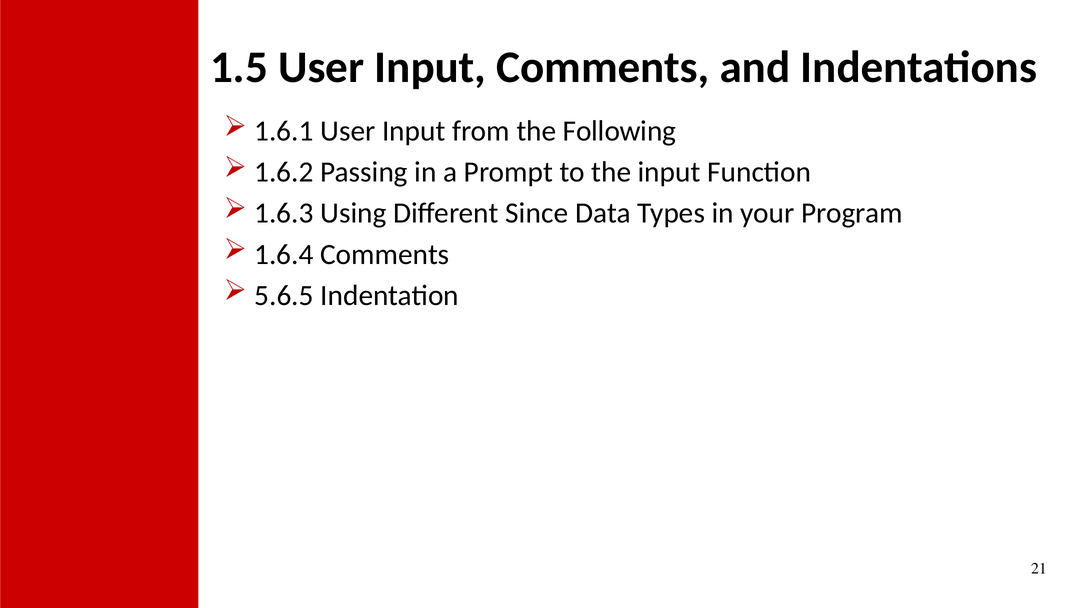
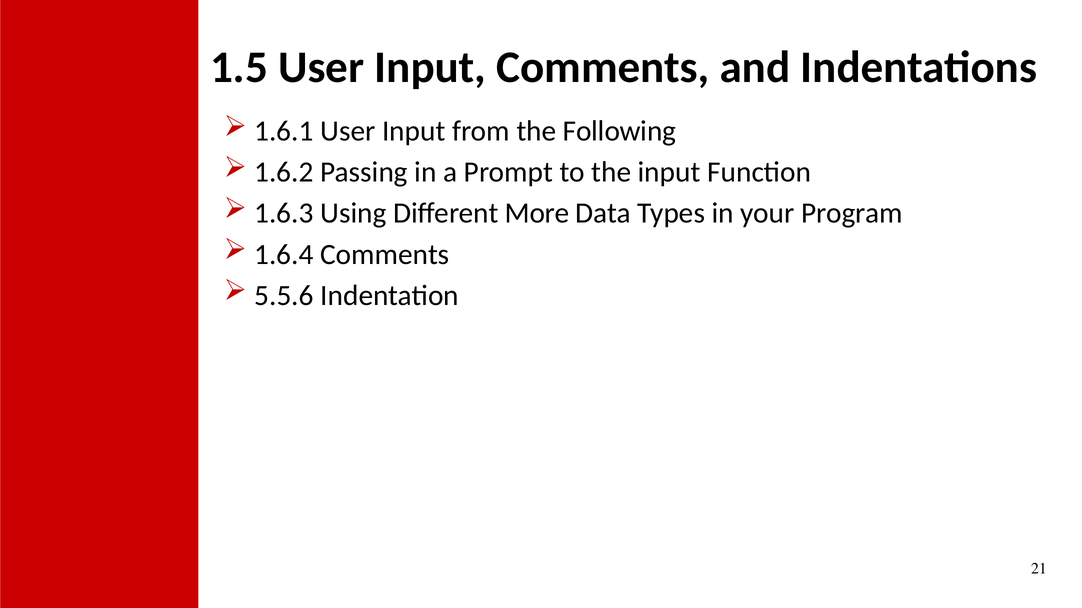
Since: Since -> More (537, 213)
5.6.5: 5.6.5 -> 5.5.6 (284, 296)
